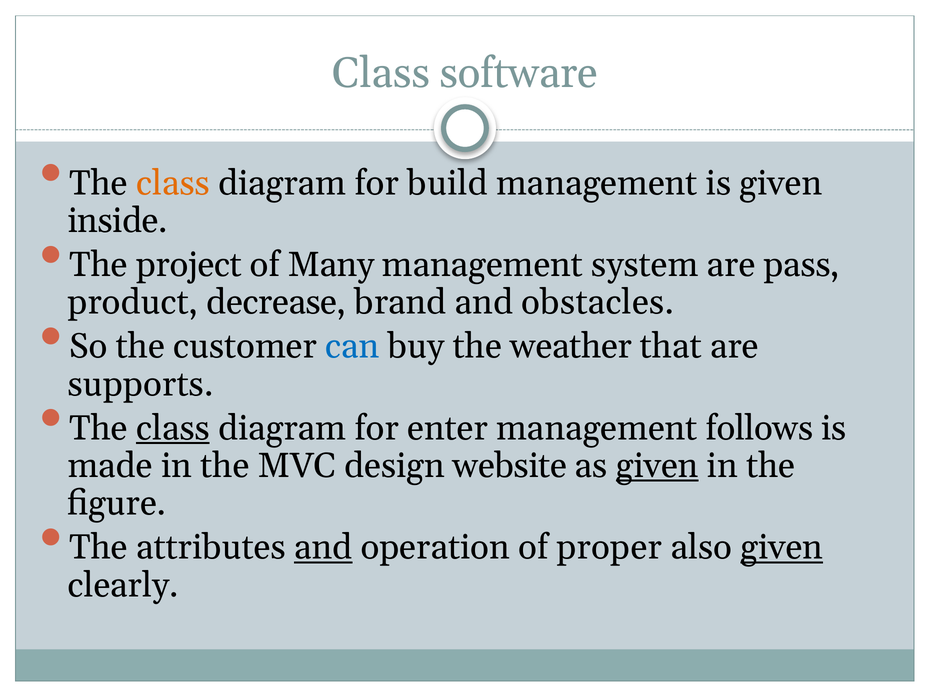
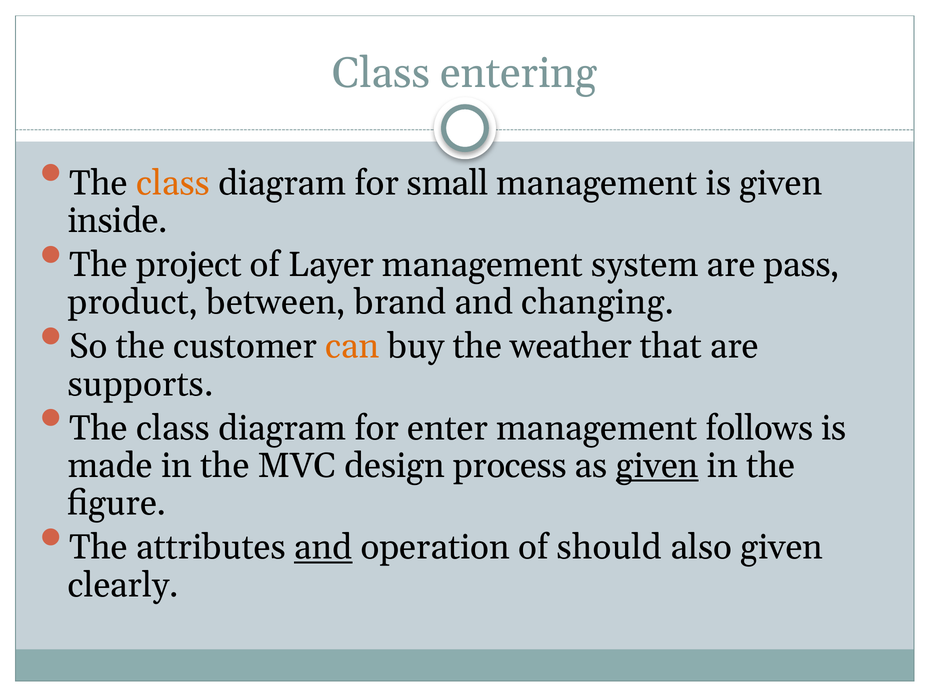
software: software -> entering (519, 73)
build: build -> small (448, 183)
Many: Many -> Layer (331, 265)
decrease: decrease -> between (276, 303)
obstacles: obstacles -> changing (598, 303)
can colour: blue -> orange (352, 347)
class underline: present -> none (173, 428)
website: website -> process (510, 466)
proper: proper -> should (609, 548)
given underline: present -> none (782, 548)
